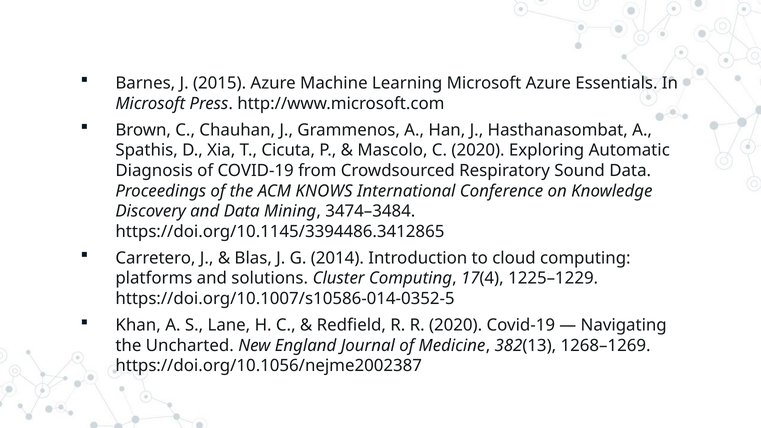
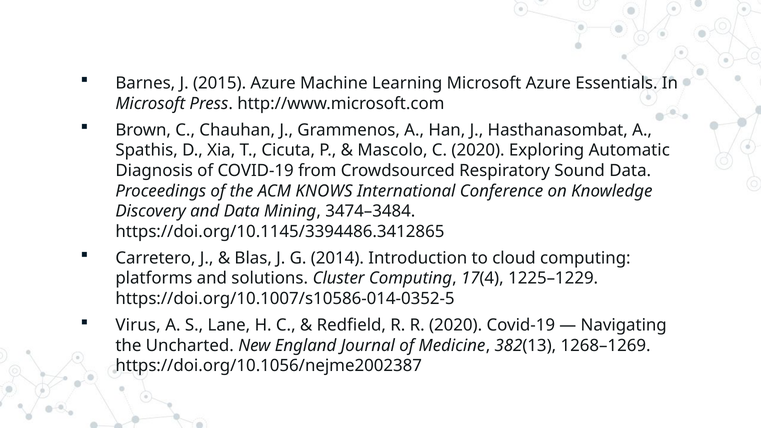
Khan: Khan -> Virus (138, 325)
